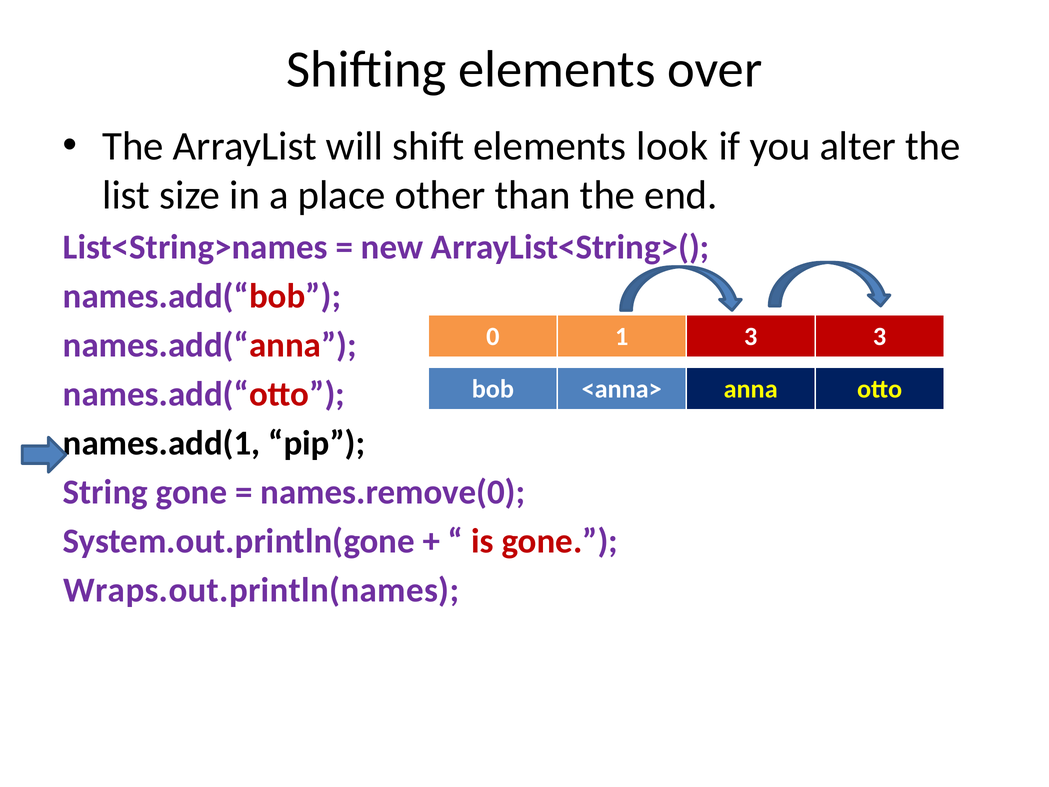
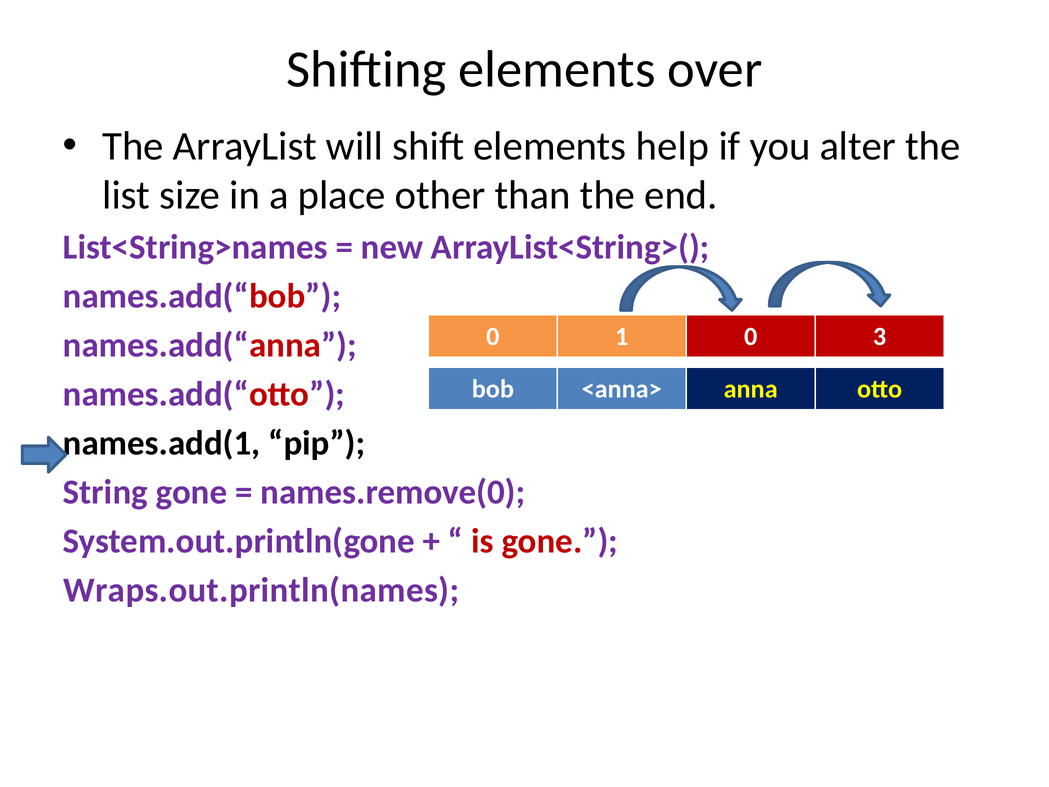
look: look -> help (672, 146)
1 3: 3 -> 0 (751, 336)
